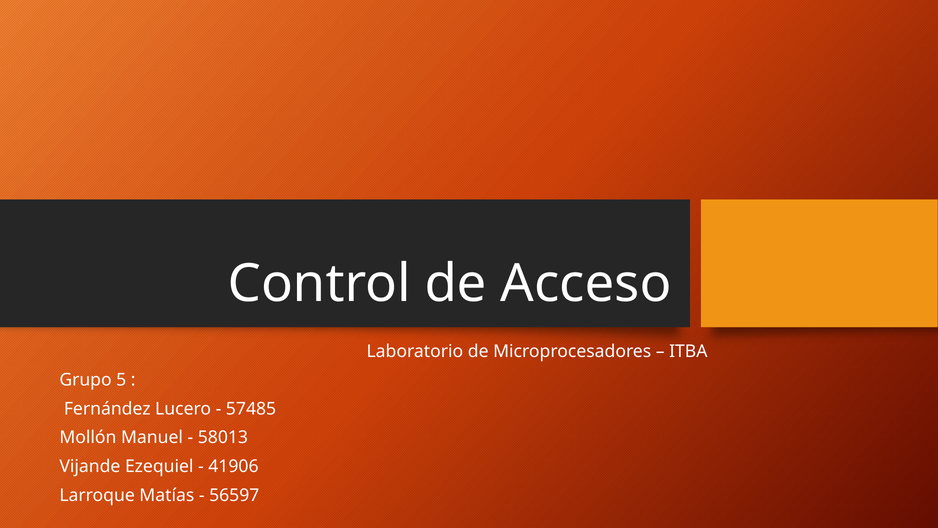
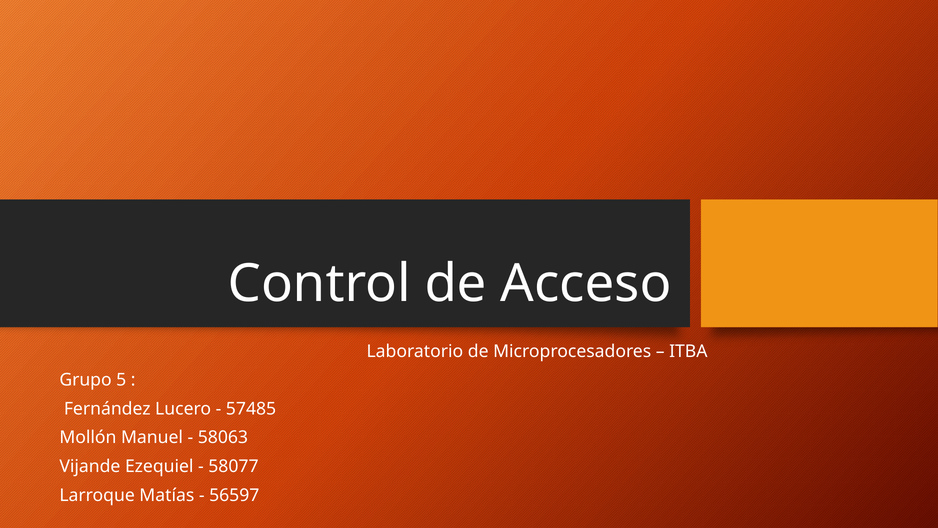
58013: 58013 -> 58063 (223, 437)
41906: 41906 -> 58077 (233, 466)
